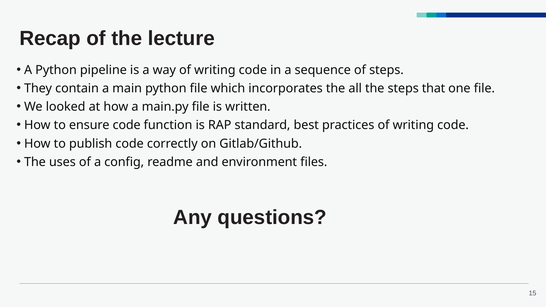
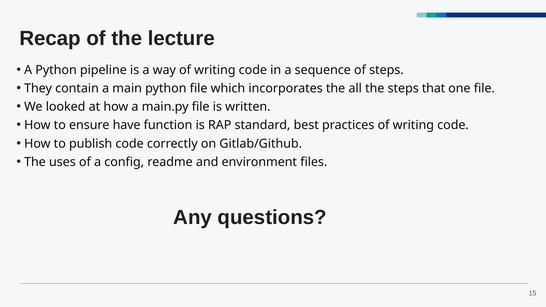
ensure code: code -> have (127, 125)
